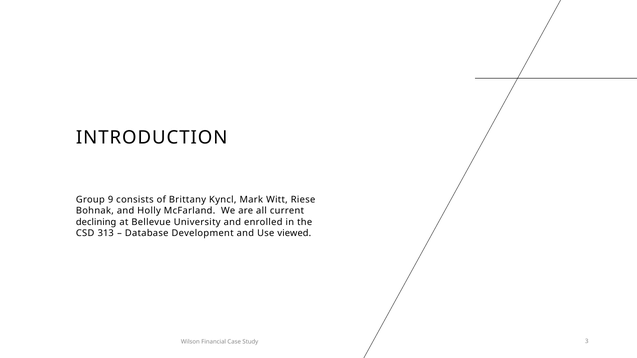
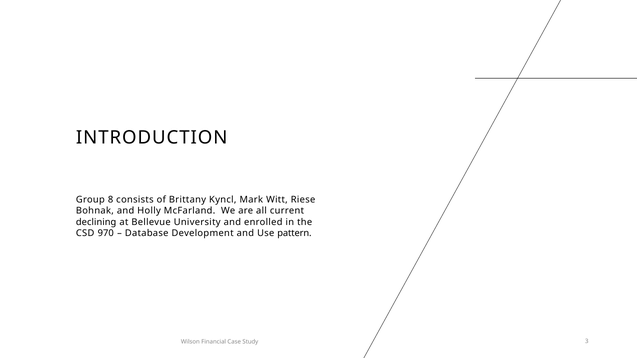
9: 9 -> 8 (111, 200)
313: 313 -> 970 (106, 233)
viewed: viewed -> pattern (294, 233)
